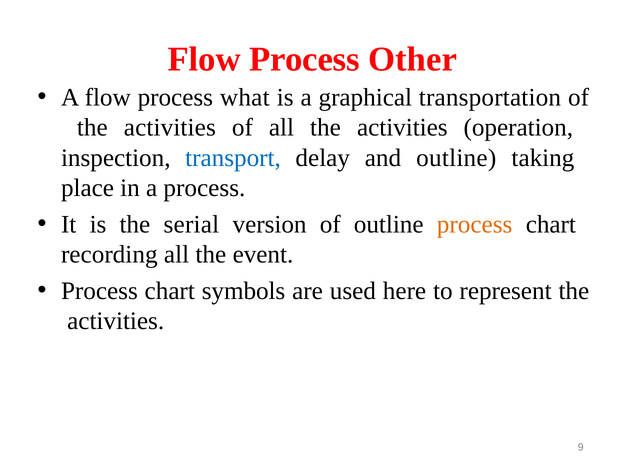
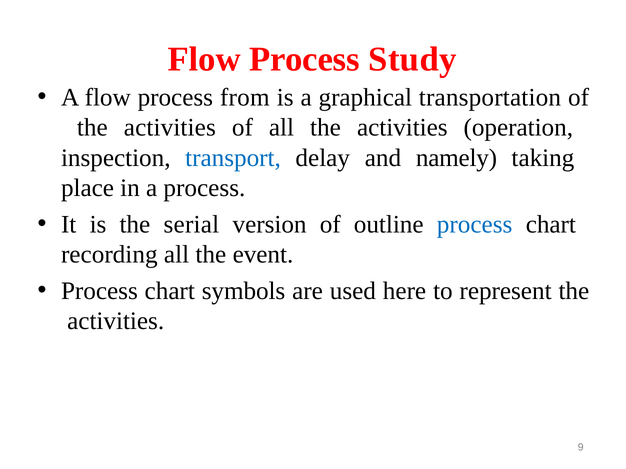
Other: Other -> Study (413, 59)
what: what -> from (245, 97)
and outline: outline -> namely (456, 158)
process colour: orange -> blue (475, 225)
